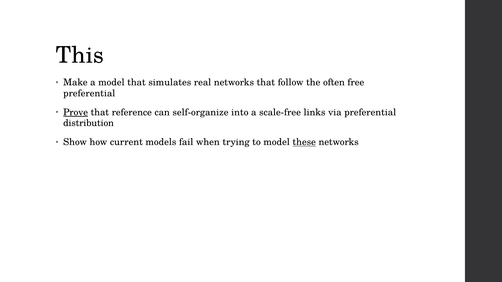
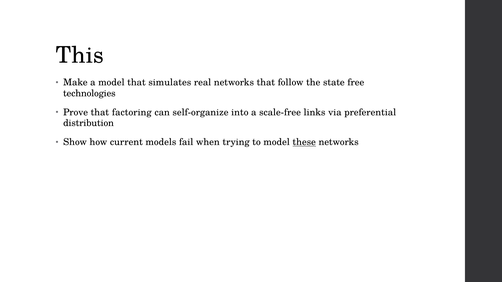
often: often -> state (334, 83)
preferential: preferential -> technologies (89, 93)
Prove underline: present -> none (76, 112)
reference: reference -> factoring (132, 112)
